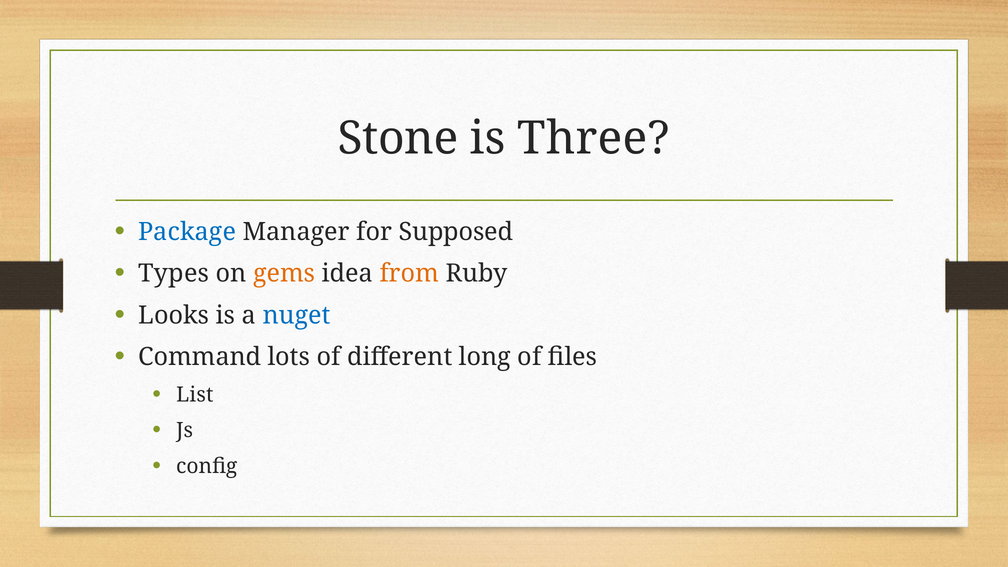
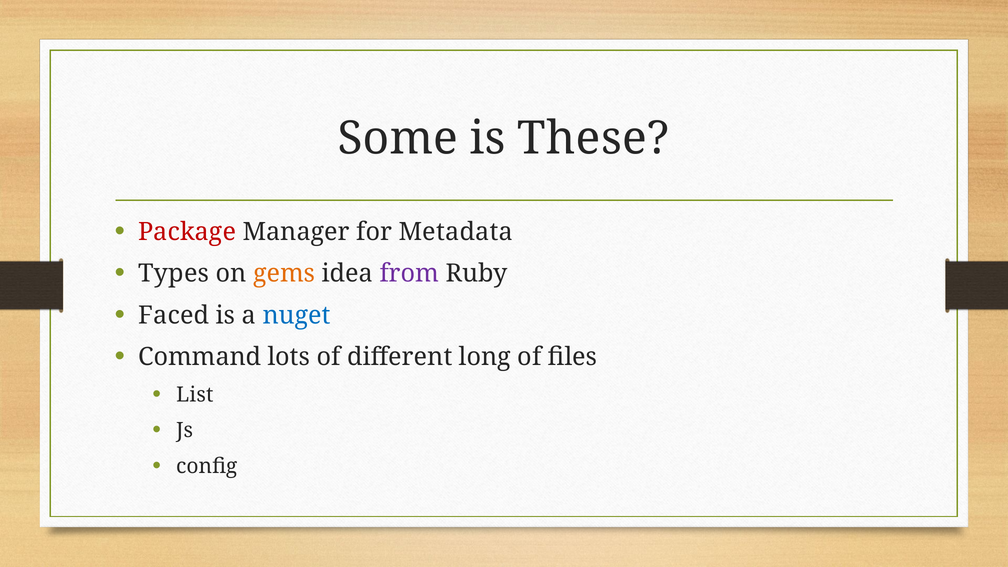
Stone: Stone -> Some (398, 138)
Three: Three -> These (593, 138)
Package colour: blue -> red (187, 232)
Supposed: Supposed -> Metadata (456, 232)
from colour: orange -> purple (409, 274)
Looks: Looks -> Faced (174, 315)
